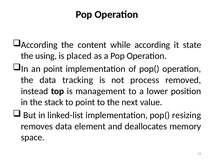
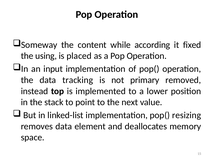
According: According -> Someway (39, 45)
state: state -> fixed (192, 45)
an point: point -> input (53, 69)
process: process -> primary (145, 80)
management: management -> implemented (101, 91)
